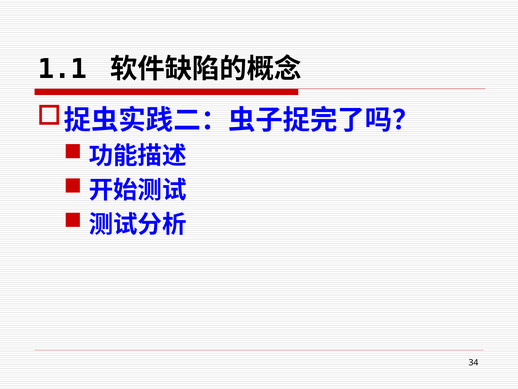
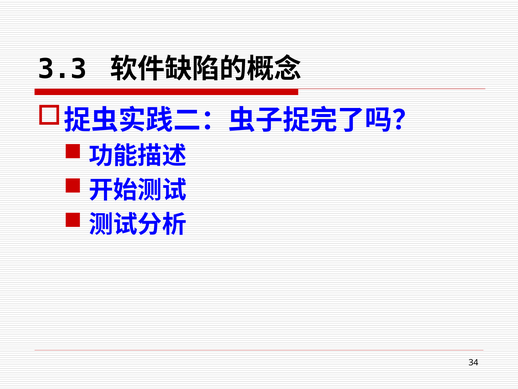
1.1: 1.1 -> 3.3 (62, 69)
